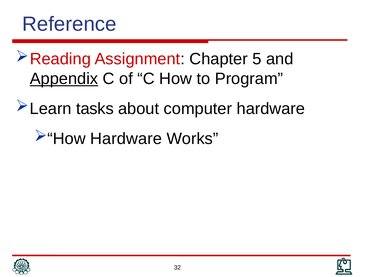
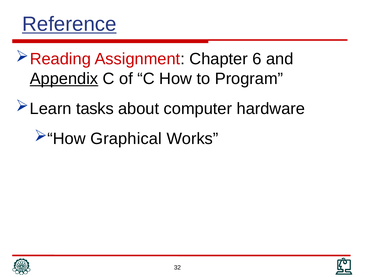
Reference underline: none -> present (69, 24)
5: 5 -> 6 (257, 59)
Hardware: Hardware -> Graphical (126, 138)
